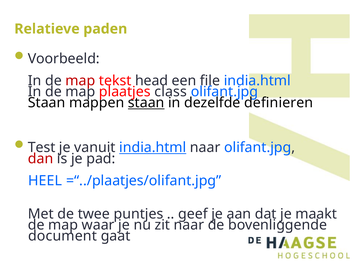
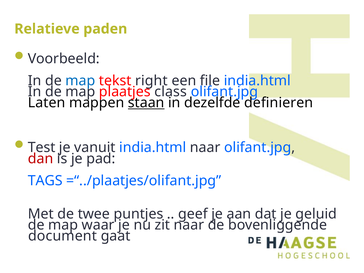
map colour: red -> blue (80, 81)
head: head -> right (151, 81)
Staan: Staan -> Laten (47, 103)
india.html underline: present -> none (153, 148)
HEEL: HEEL -> TAGS (45, 181)
maakt: maakt -> geluid (316, 214)
